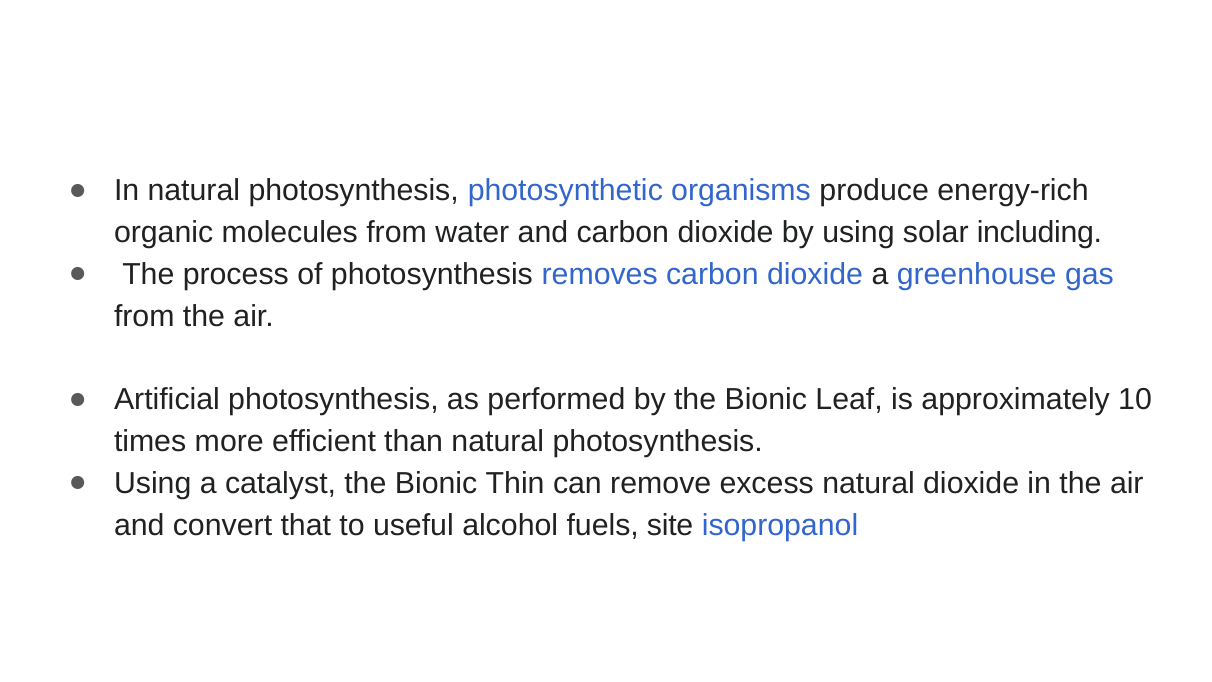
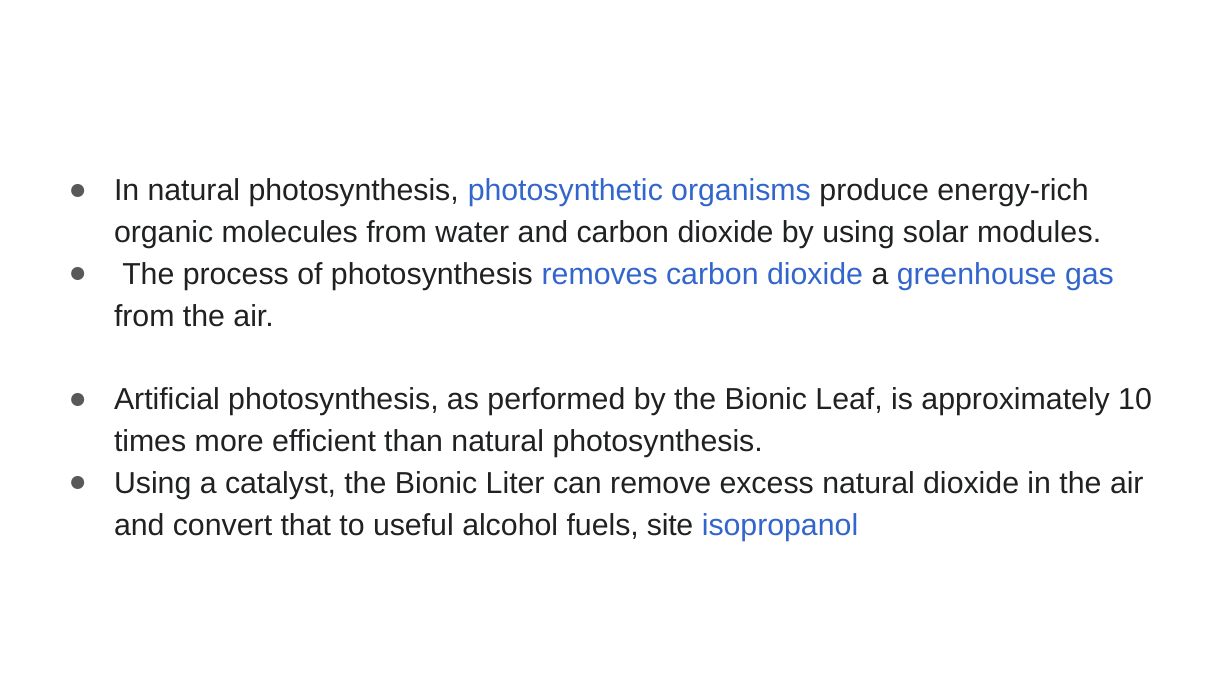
including: including -> modules (1039, 232)
Thin: Thin -> Liter (515, 483)
